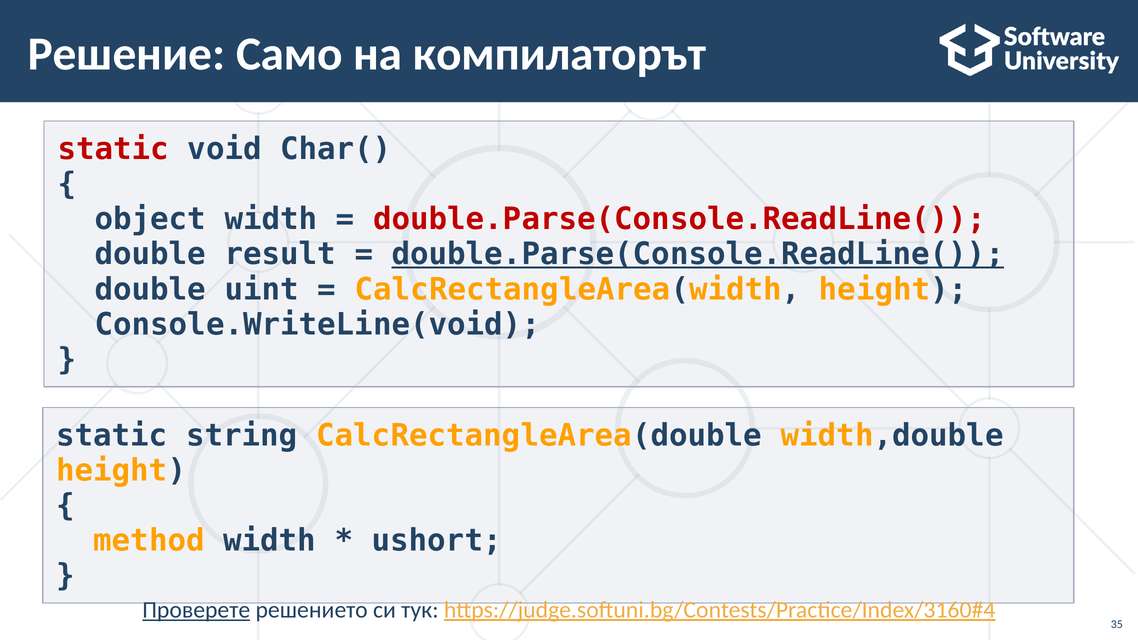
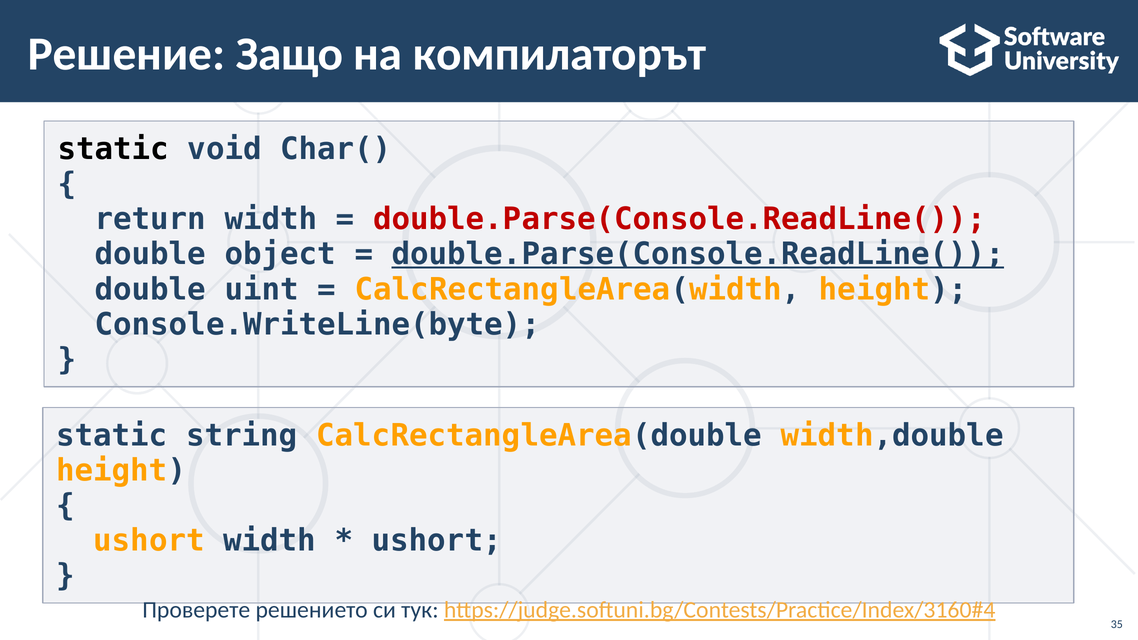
Само: Само -> Защо (290, 54)
static colour: red -> black (113, 149)
object: object -> return (150, 219)
result: result -> object (280, 254)
Console.WriteLine(void: Console.WriteLine(void -> Console.WriteLine(byte (317, 325)
method: method -> ushort (149, 541)
Проверете underline: present -> none (196, 610)
